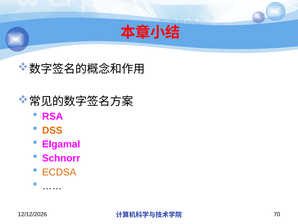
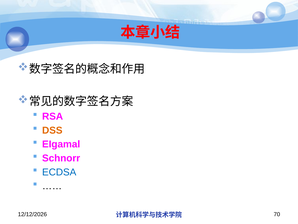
ECDSA colour: orange -> blue (59, 172)
